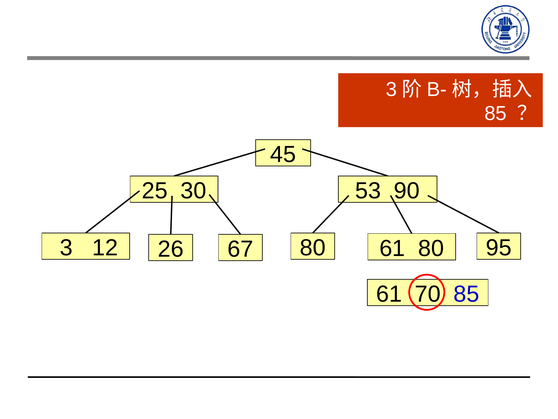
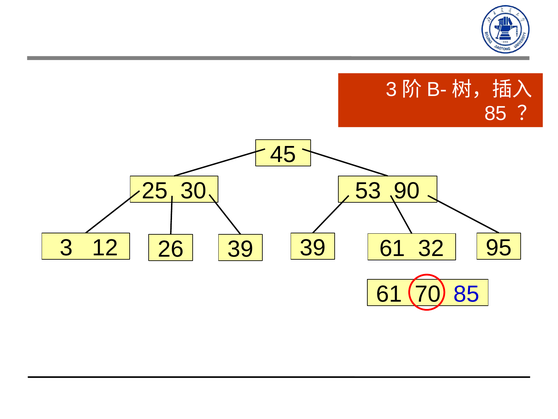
12 80: 80 -> 39 (313, 247)
61 80: 80 -> 32 (431, 248)
26 67: 67 -> 39 (240, 249)
